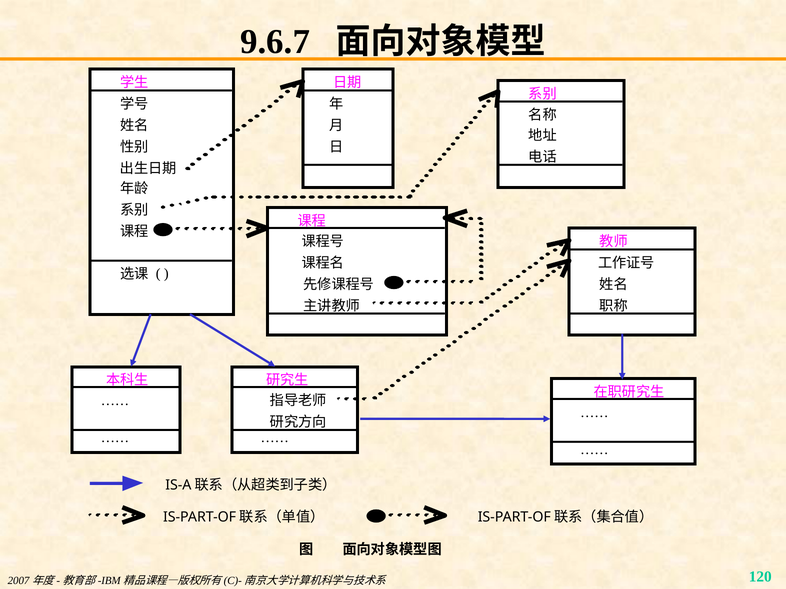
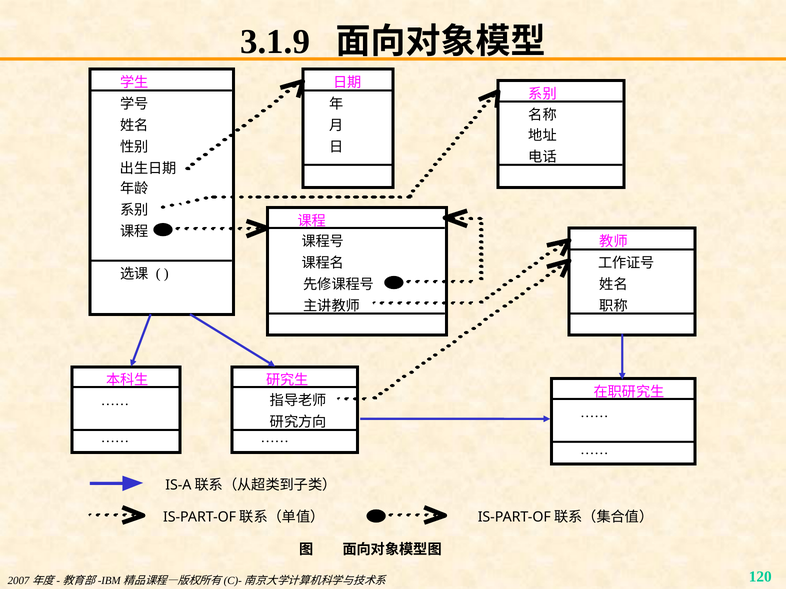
9.6.7: 9.6.7 -> 3.1.9 (275, 42)
